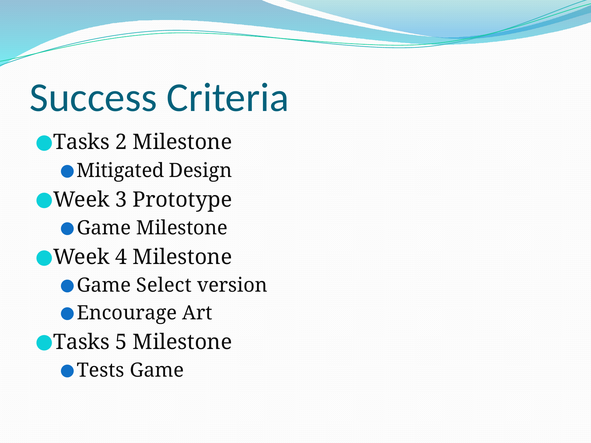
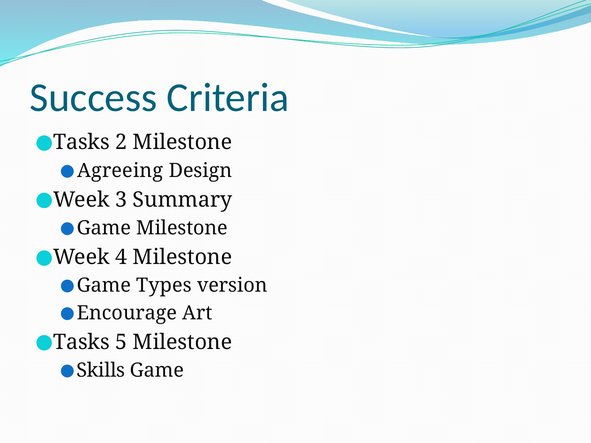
Mitigated: Mitigated -> Agreeing (120, 171)
Prototype: Prototype -> Summary (182, 200)
Select: Select -> Types (164, 286)
Tests: Tests -> Skills (101, 371)
